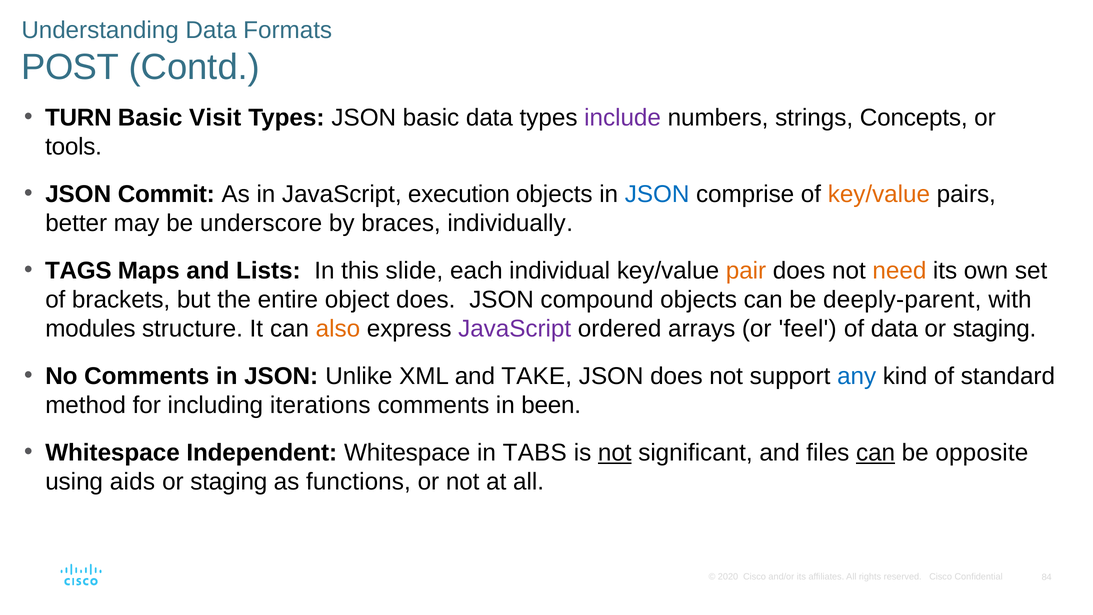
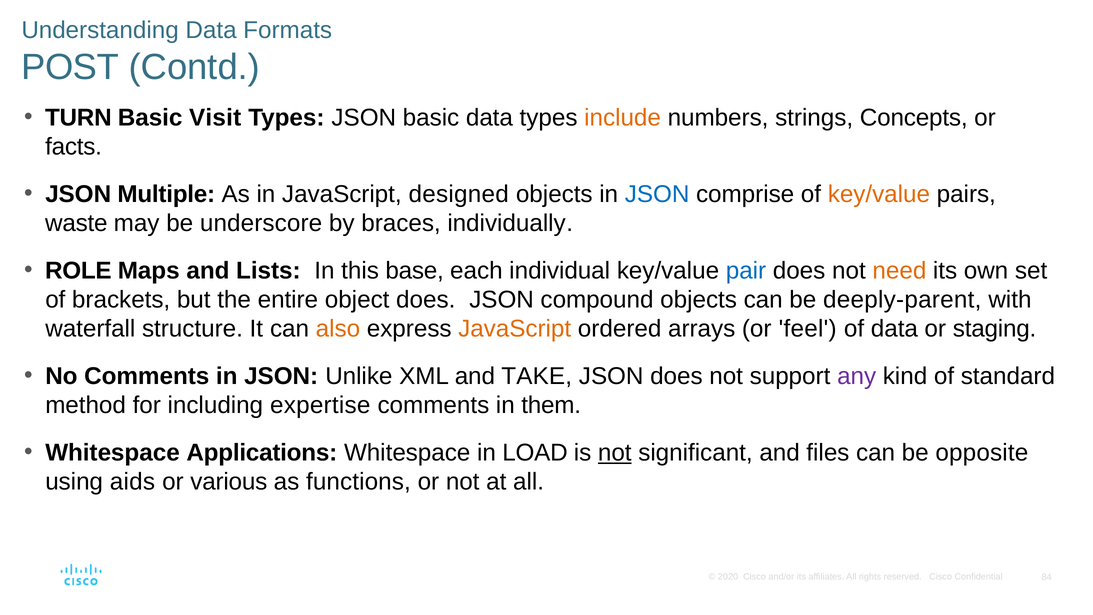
include colour: purple -> orange (623, 118)
tools: tools -> facts (74, 147)
Commit: Commit -> Multiple (166, 194)
execution: execution -> designed (459, 194)
better: better -> waste (76, 223)
TAGS: TAGS -> ROLE (78, 271)
slide: slide -> base (415, 271)
pair colour: orange -> blue (746, 271)
modules: modules -> waterfall (90, 329)
JavaScript colour: purple -> orange (515, 329)
any colour: blue -> purple (857, 376)
iterations: iterations -> expertise (320, 405)
been: been -> them (551, 405)
Independent: Independent -> Applications (262, 453)
TABS: TABS -> LOAD (535, 453)
can underline: present -> none (876, 453)
staging: staging -> various (229, 482)
